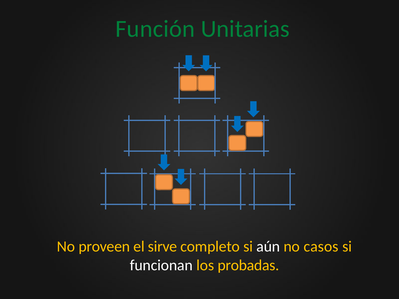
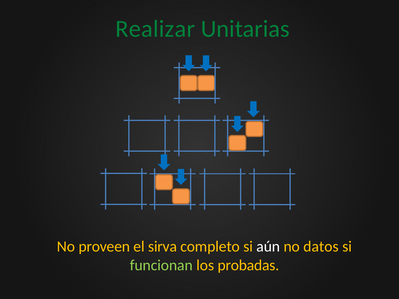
Función: Función -> Realizar (155, 29)
sirve: sirve -> sirva (163, 247)
casos: casos -> datos (321, 247)
funcionan colour: white -> light green (161, 265)
